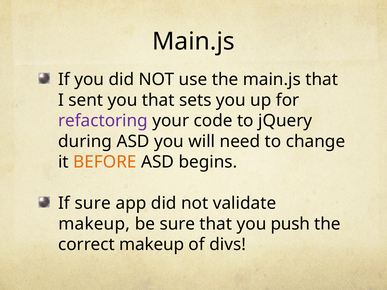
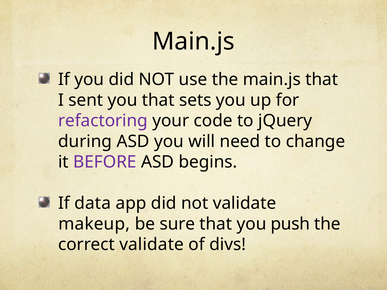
BEFORE colour: orange -> purple (105, 162)
If sure: sure -> data (93, 203)
correct makeup: makeup -> validate (152, 245)
